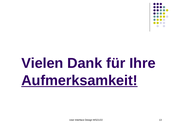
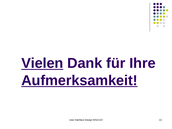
Vielen underline: none -> present (42, 63)
